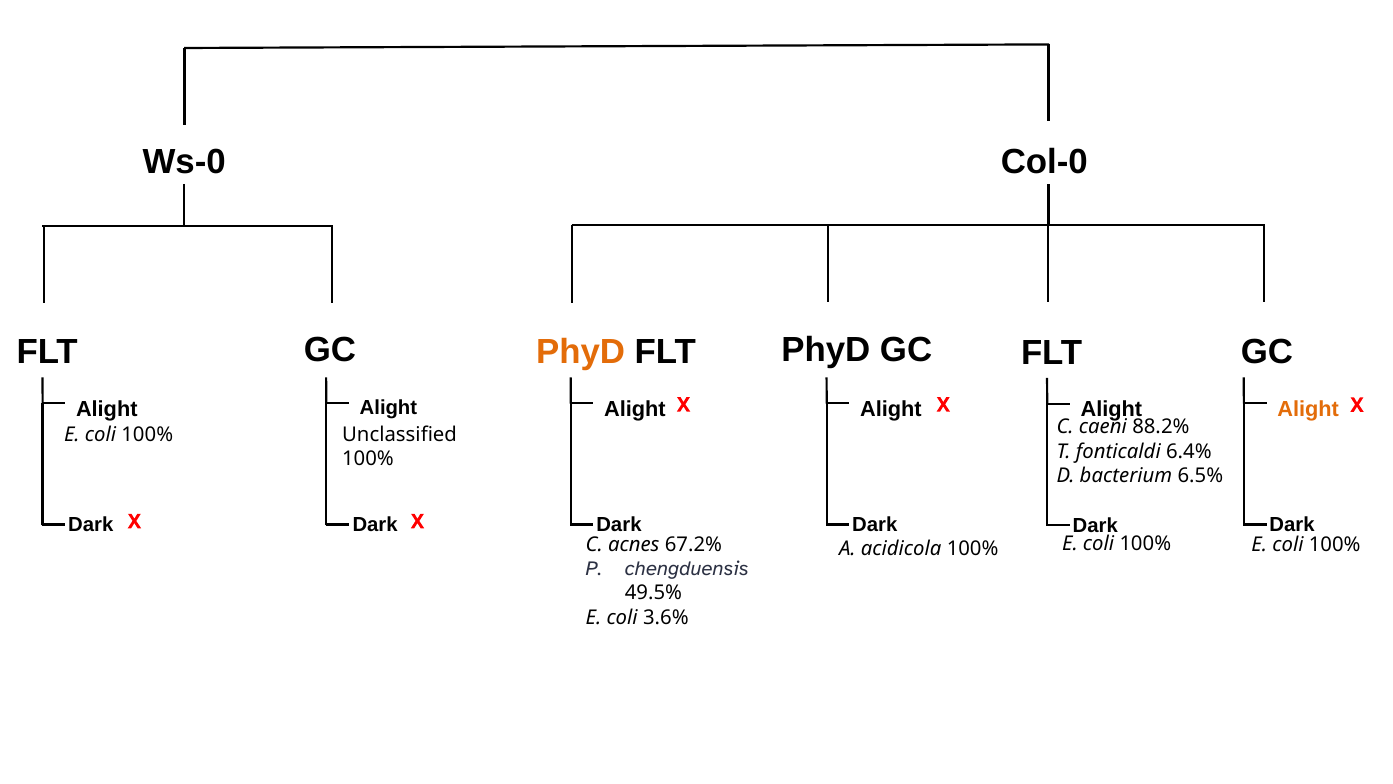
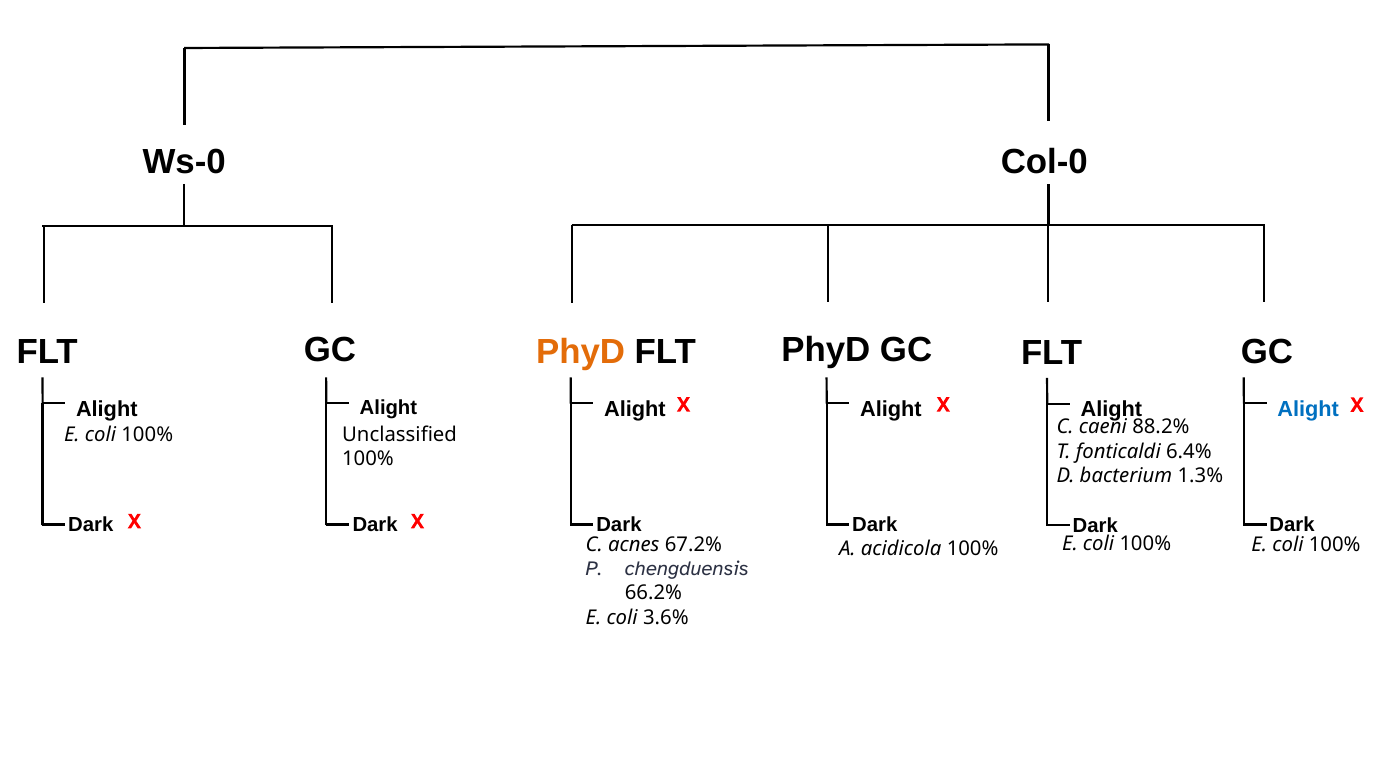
Alight colour: orange -> blue (1308, 409)
6.5%: 6.5% -> 1.3% (1200, 476)
49.5%: 49.5% -> 66.2% (653, 593)
